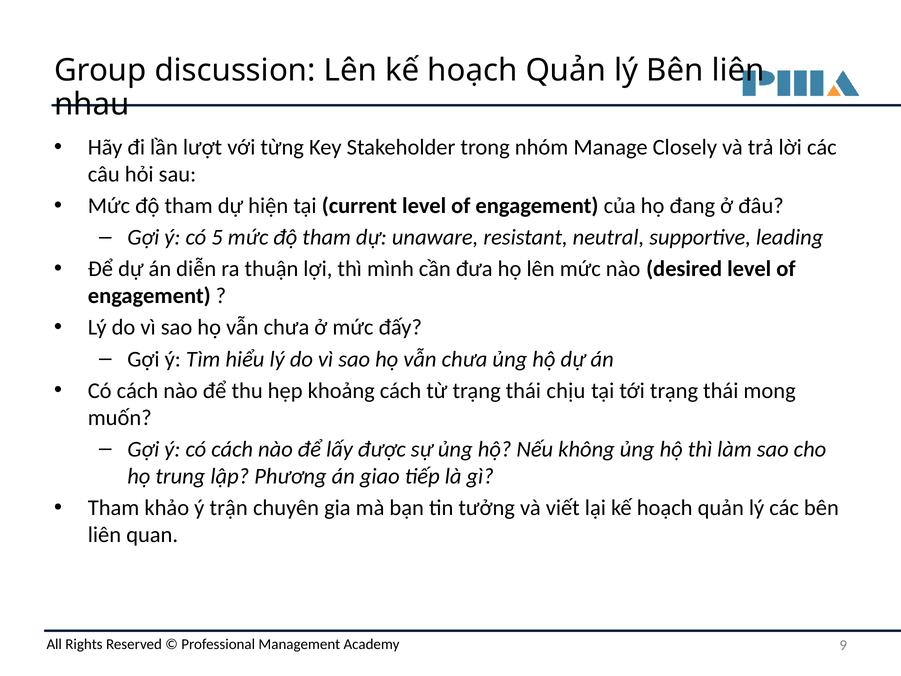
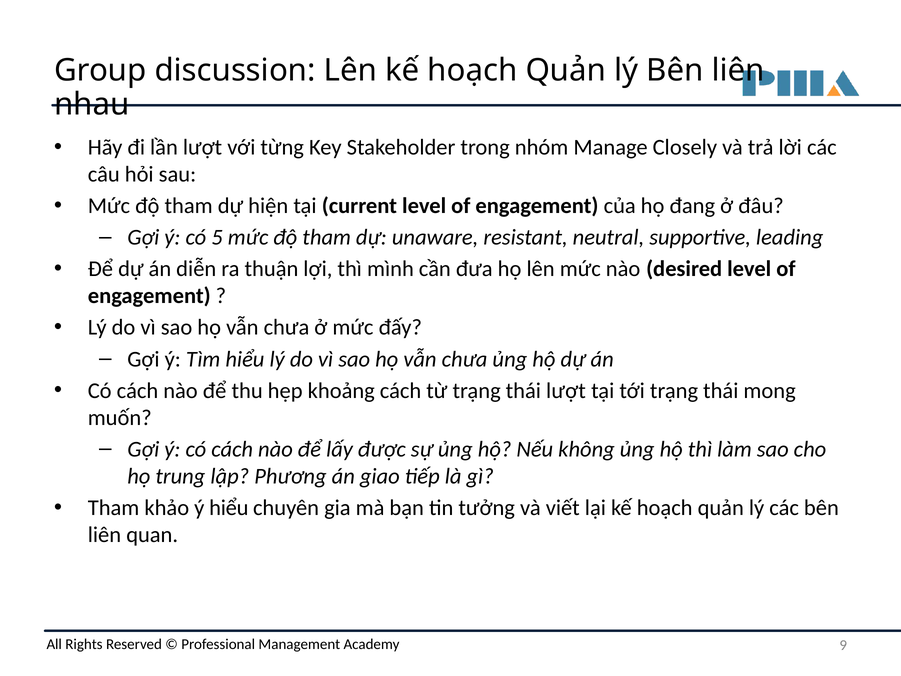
thái chịu: chịu -> lượt (566, 390)
ý trận: trận -> hiểu (229, 508)
